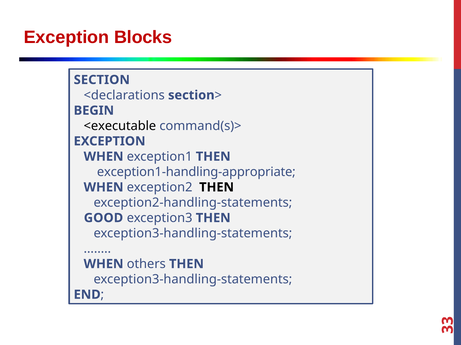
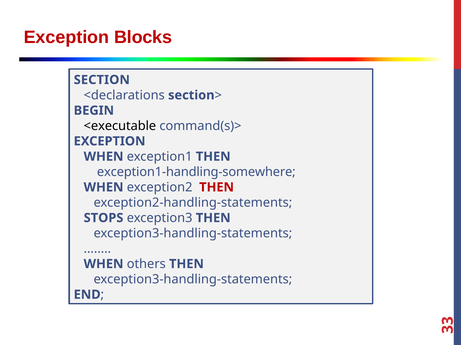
exception1-handling-appropriate: exception1-handling-appropriate -> exception1-handling-somewhere (196, 172)
THEN colour: black -> red (217, 188)
GOOD: GOOD -> STOPS (104, 218)
